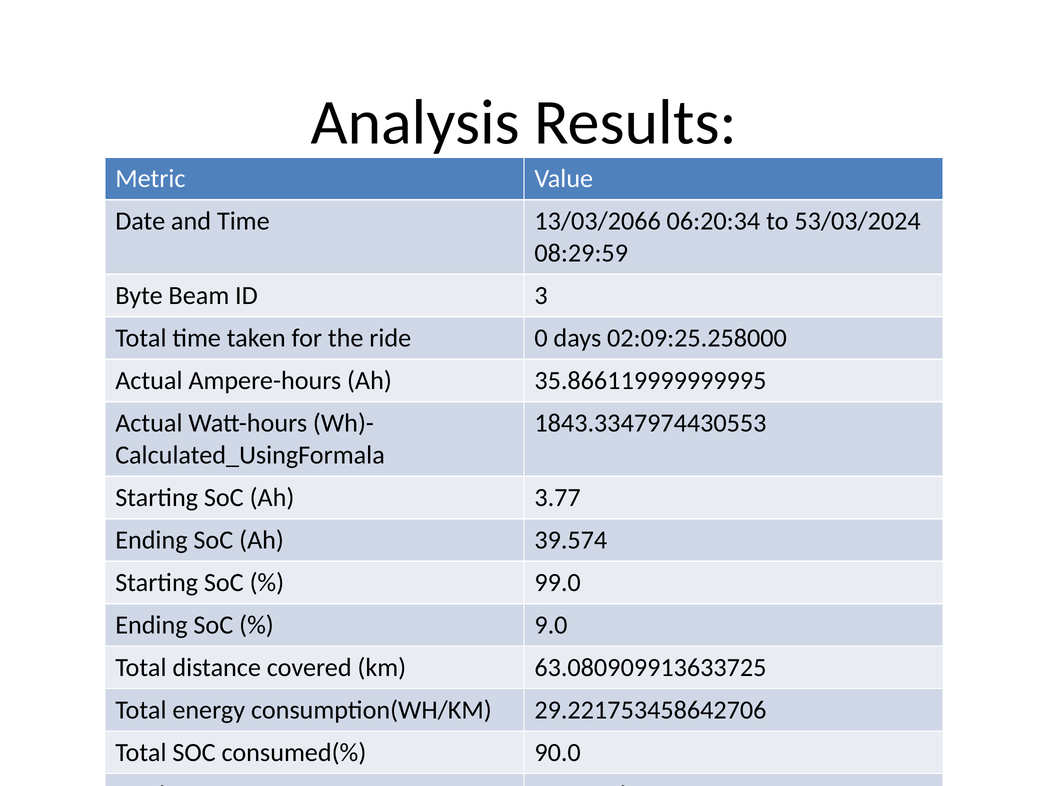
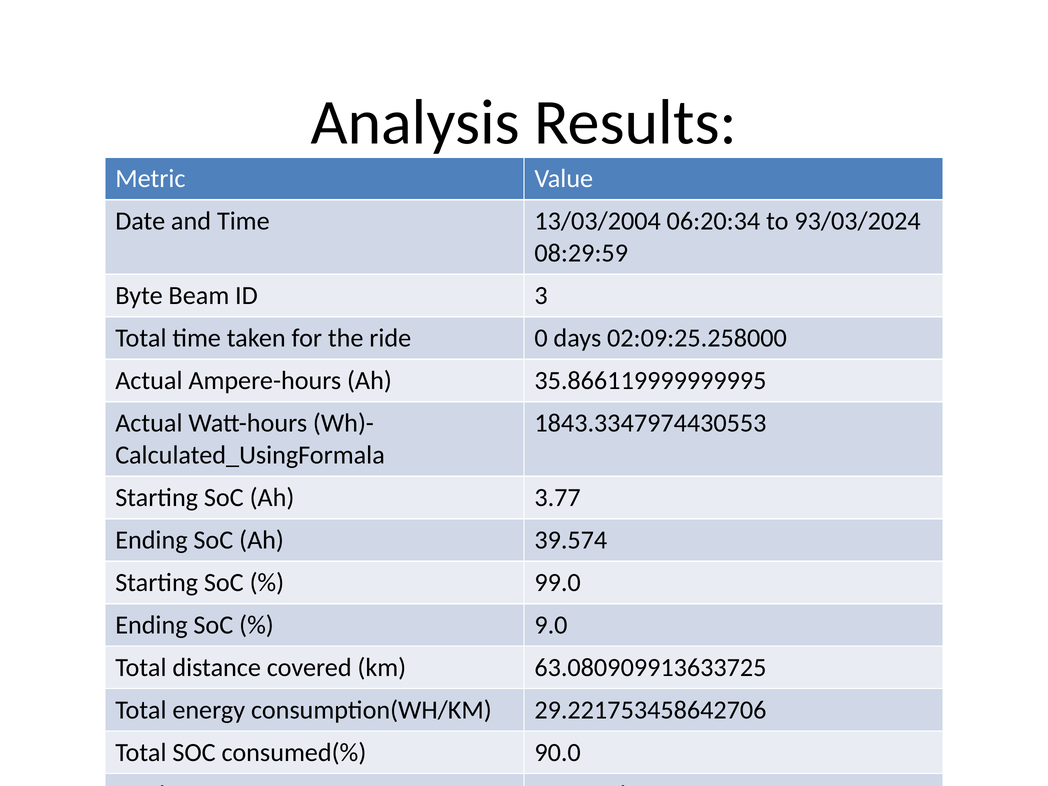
13/03/2066: 13/03/2066 -> 13/03/2004 (598, 221)
53/03/2024: 53/03/2024 -> 93/03/2024 (858, 221)
